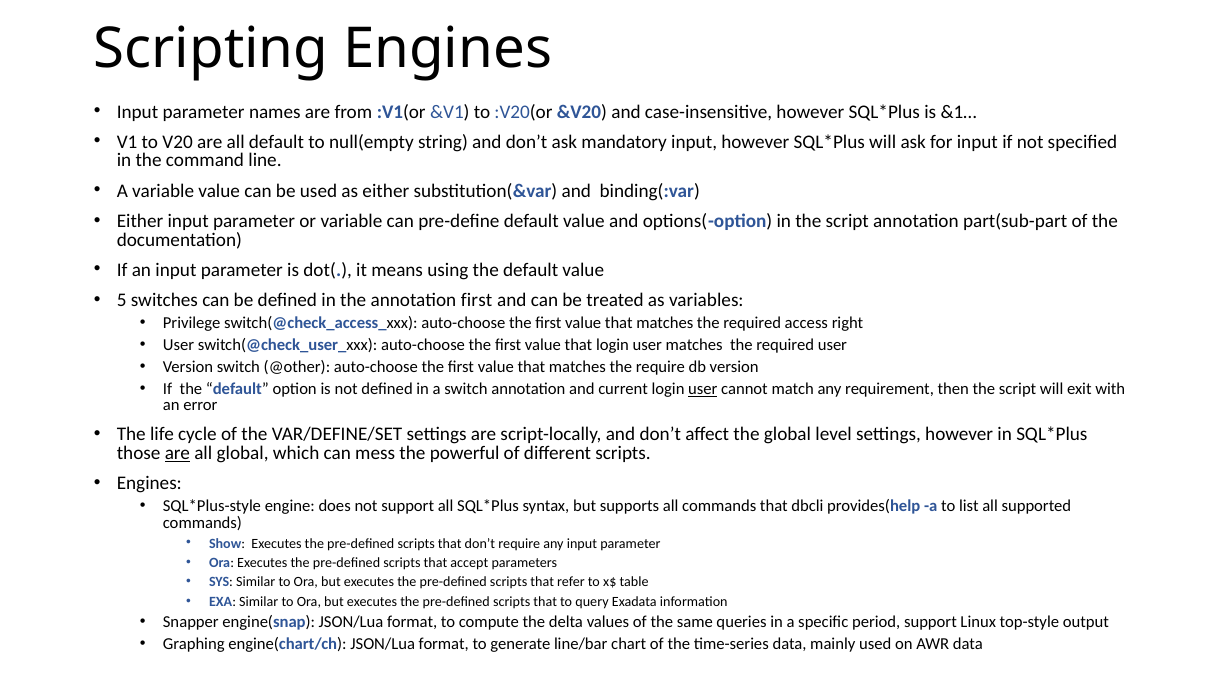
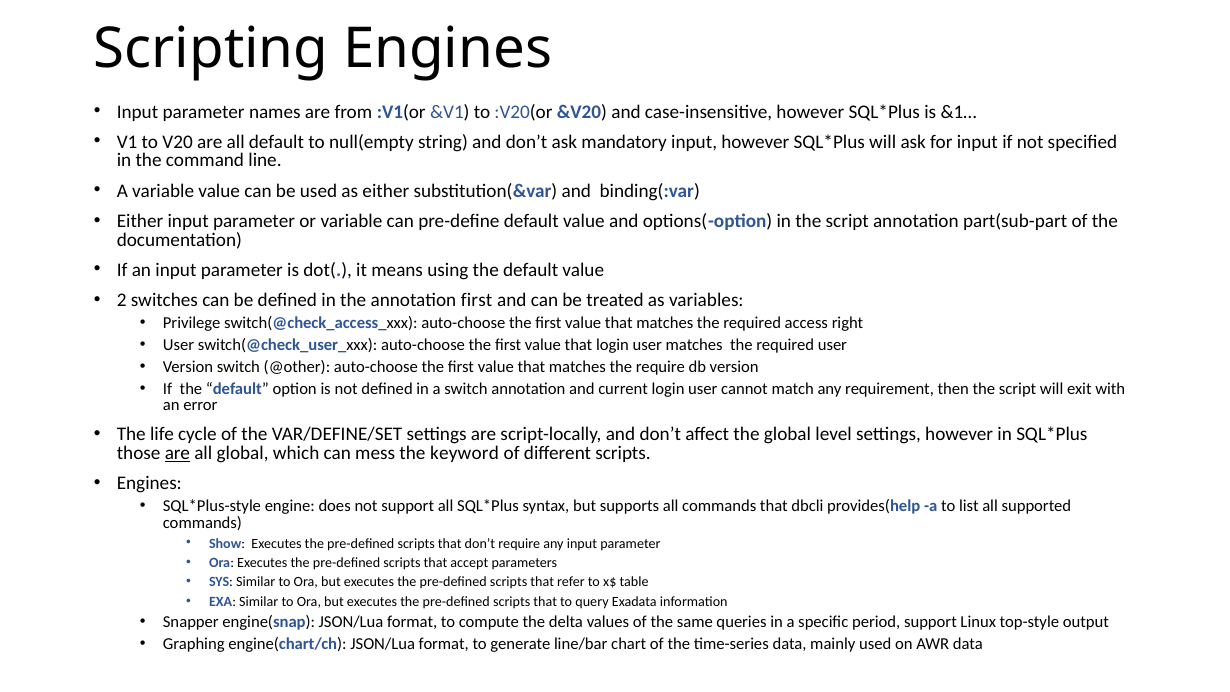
5: 5 -> 2 (122, 300)
user underline: present -> none (703, 389)
powerful: powerful -> keyword (464, 453)
